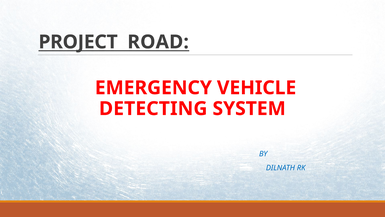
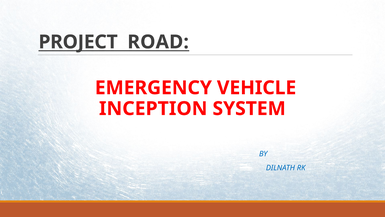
DETECTING: DETECTING -> INCEPTION (153, 108)
